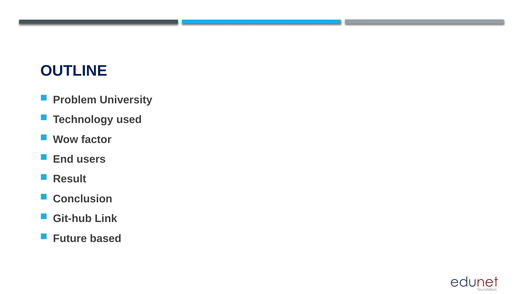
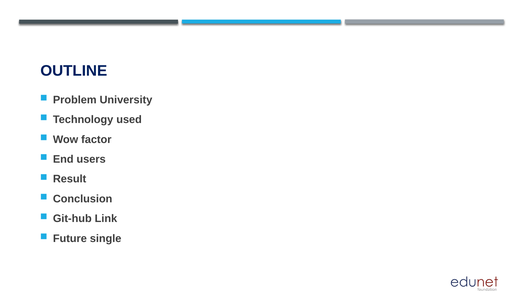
based: based -> single (106, 239)
